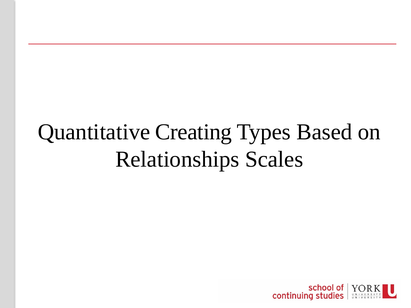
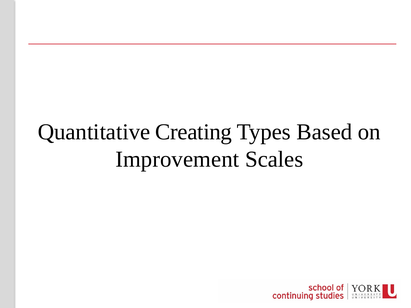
Relationships: Relationships -> Improvement (177, 160)
